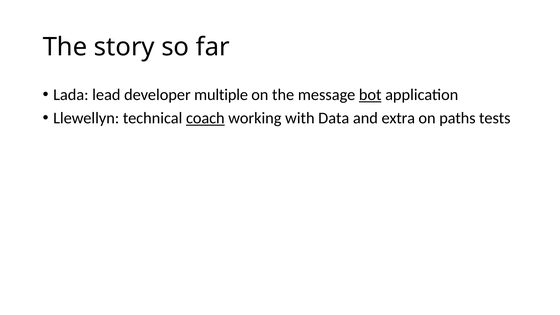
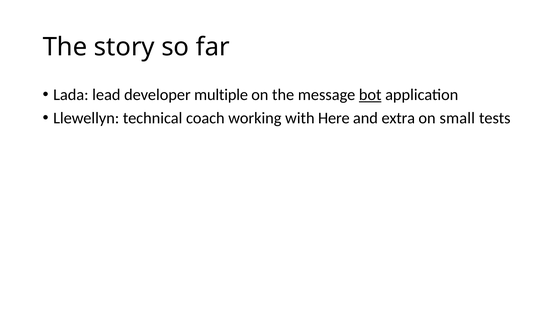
coach underline: present -> none (205, 118)
Data: Data -> Here (334, 118)
paths: paths -> small (457, 118)
